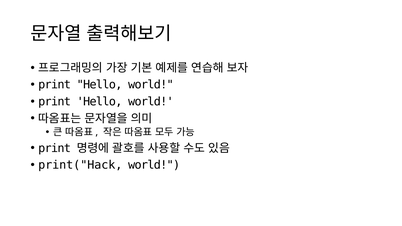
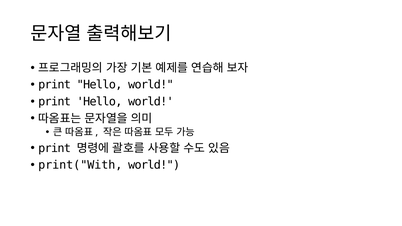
print("Hack: print("Hack -> print("With (80, 165)
